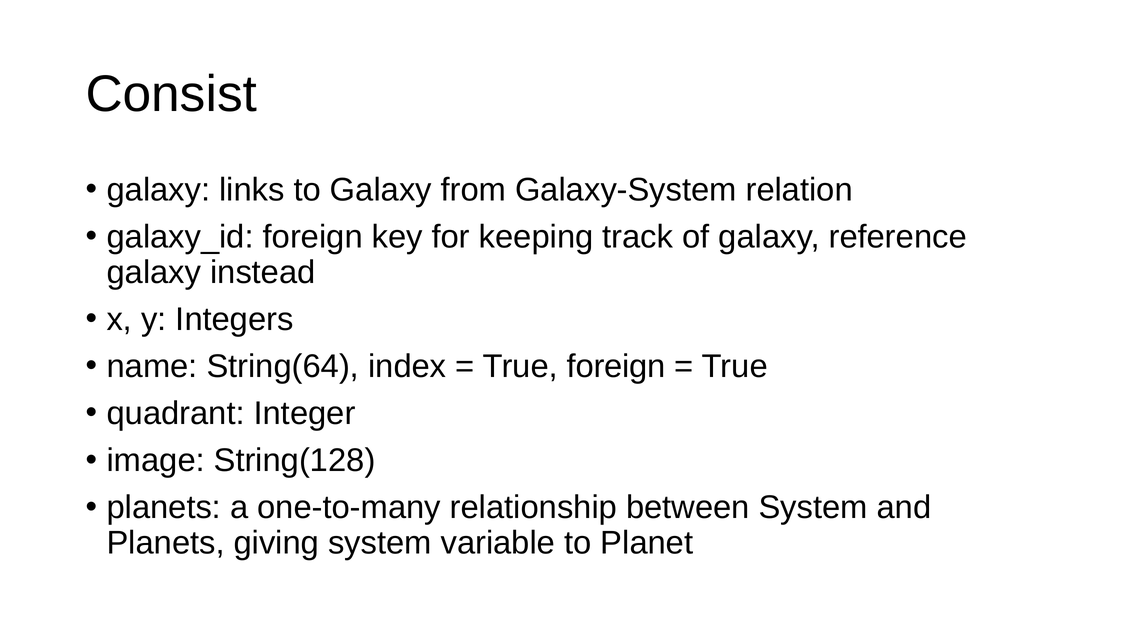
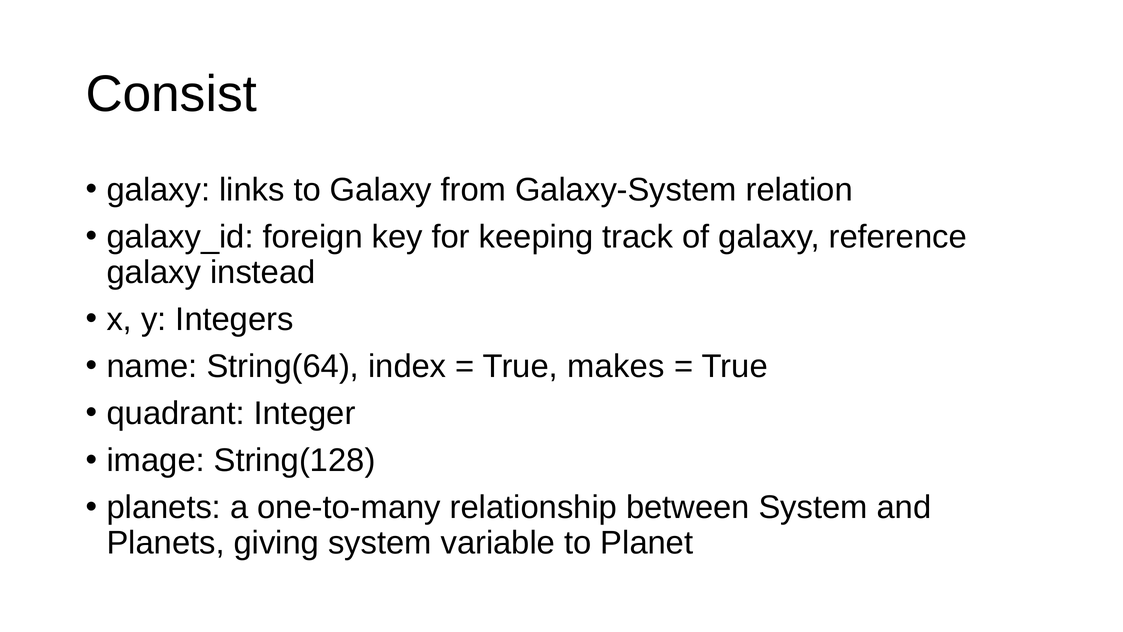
True foreign: foreign -> makes (616, 366)
